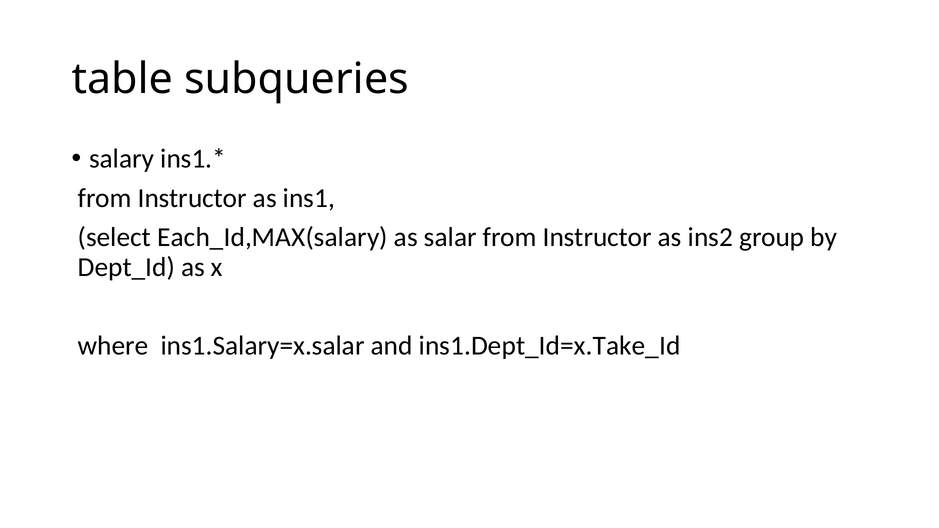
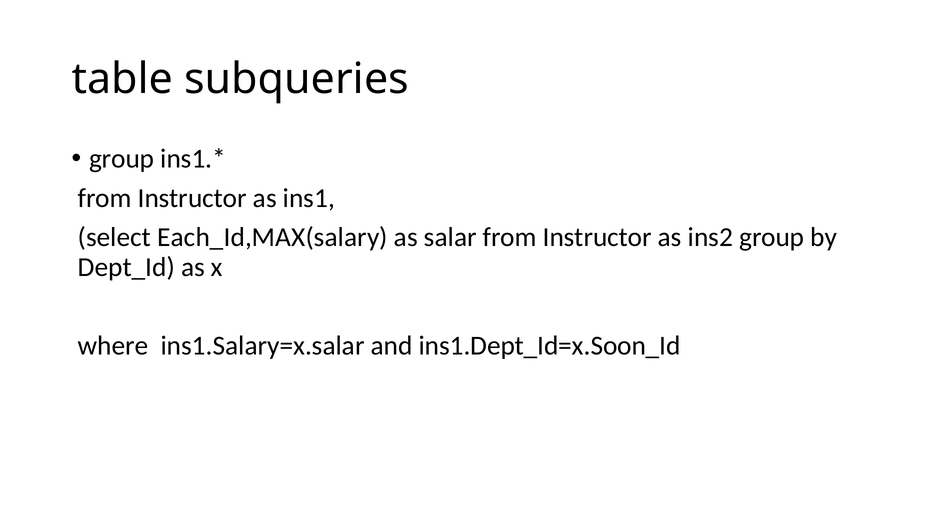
salary: salary -> group (122, 159)
ins1.Dept_Id=x.Take_Id: ins1.Dept_Id=x.Take_Id -> ins1.Dept_Id=x.Soon_Id (550, 346)
